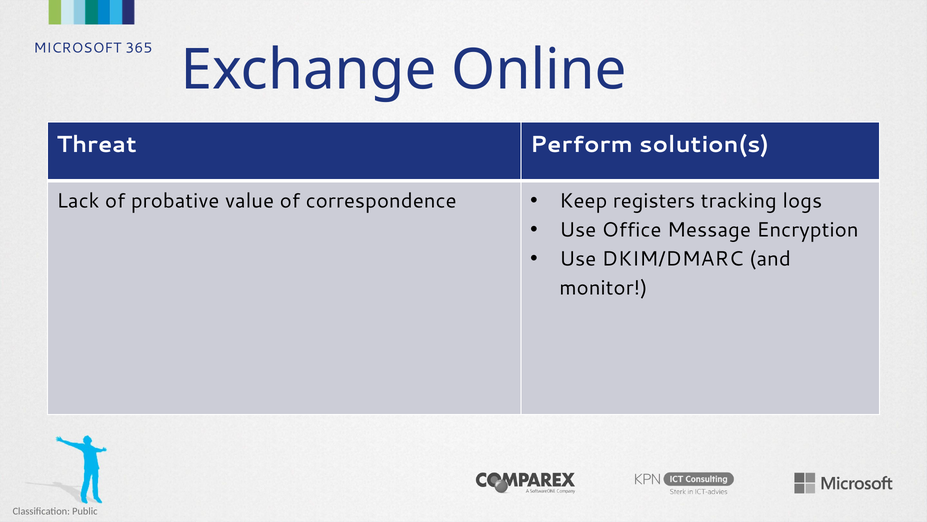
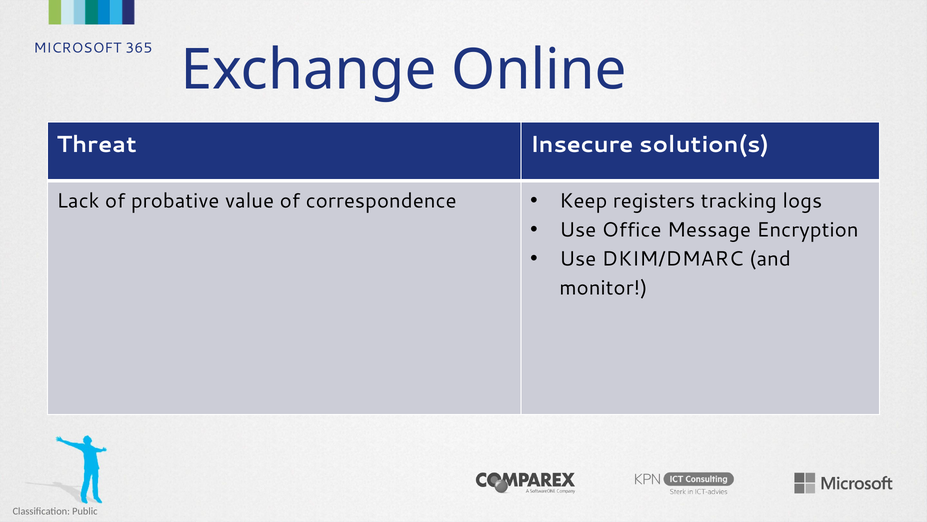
Perform: Perform -> Insecure (582, 144)
